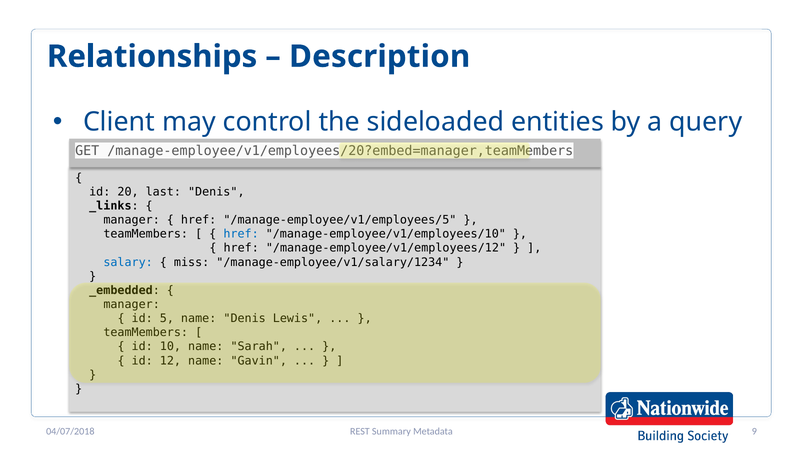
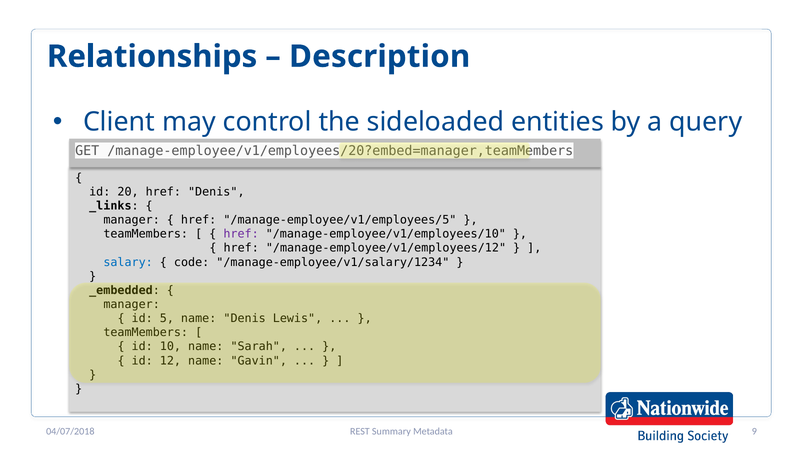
20 last: last -> href (163, 192)
href colour: blue -> purple (241, 234)
miss: miss -> code (192, 262)
